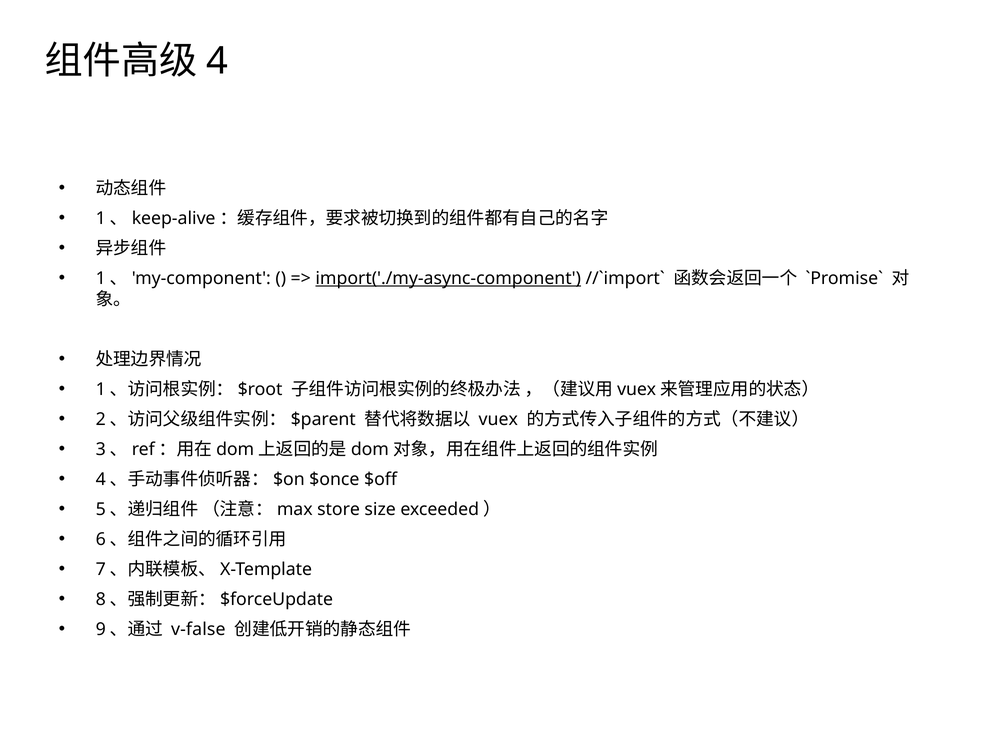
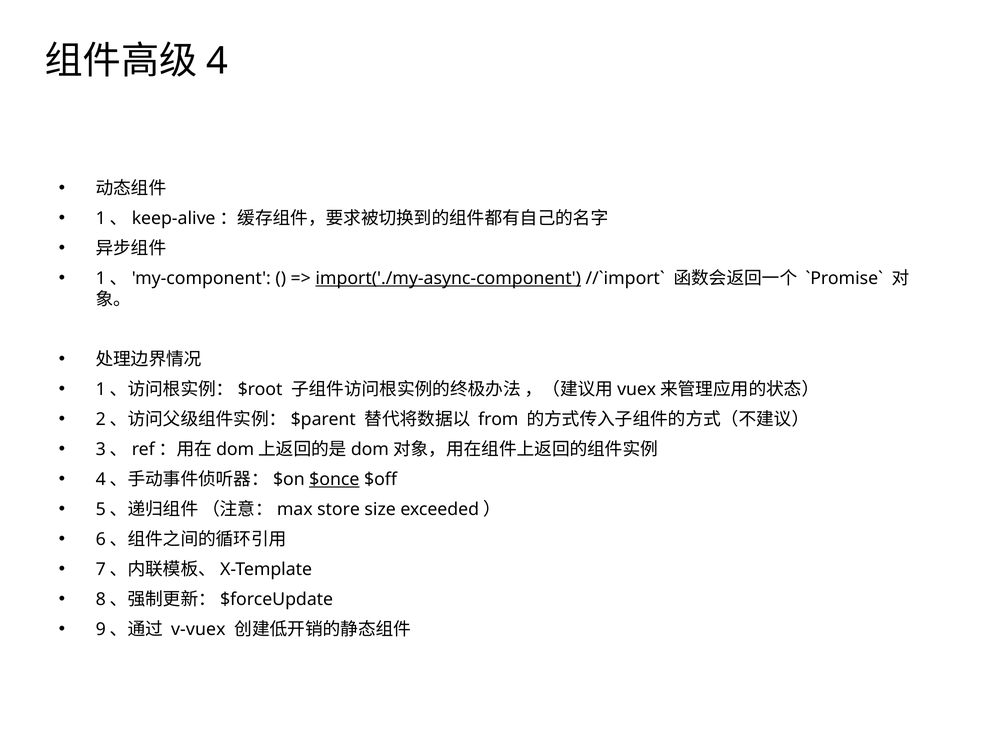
vuex: vuex -> from (498, 420)
$once underline: none -> present (334, 480)
v-false: v-false -> v-vuex (198, 630)
